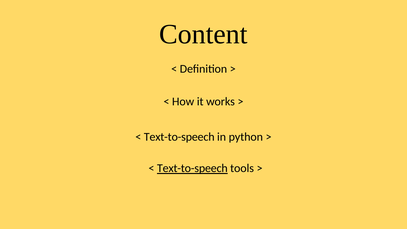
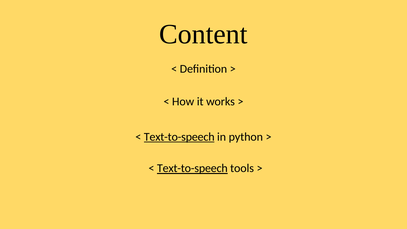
Text-to-speech underline: none -> present (179, 137)
